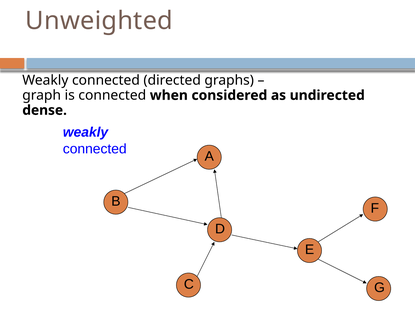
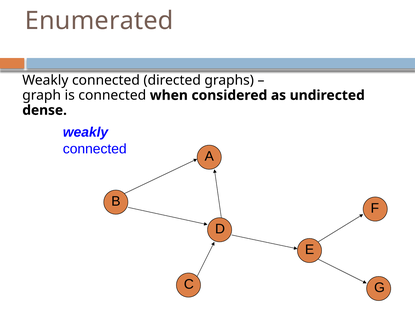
Unweighted: Unweighted -> Enumerated (99, 21)
